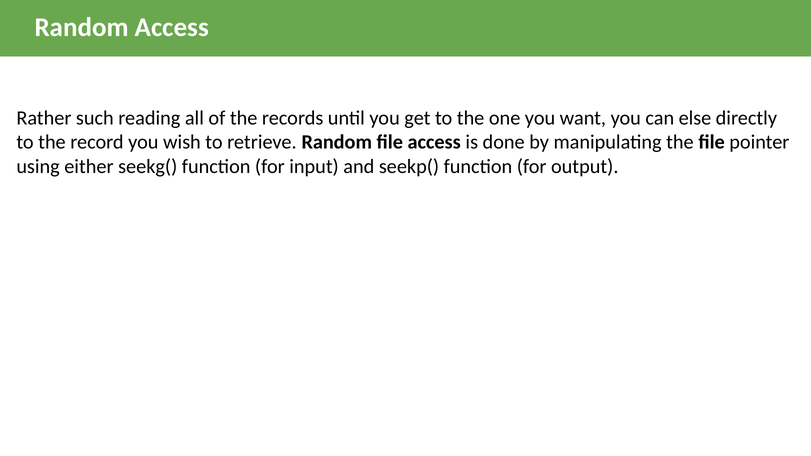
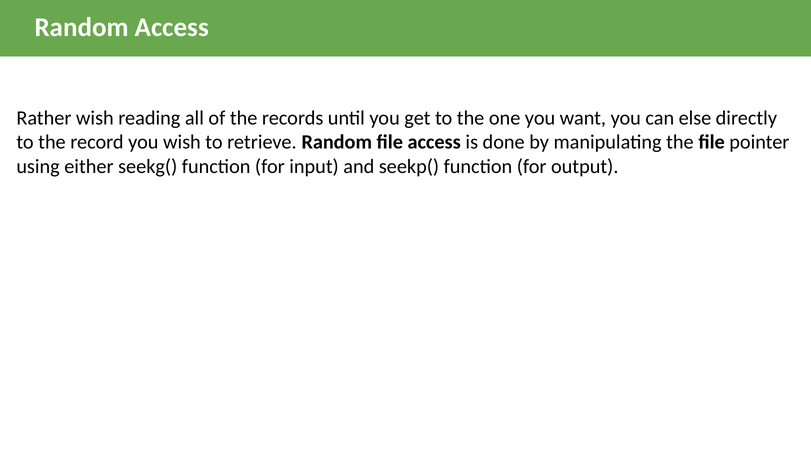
Rather such: such -> wish (95, 118)
